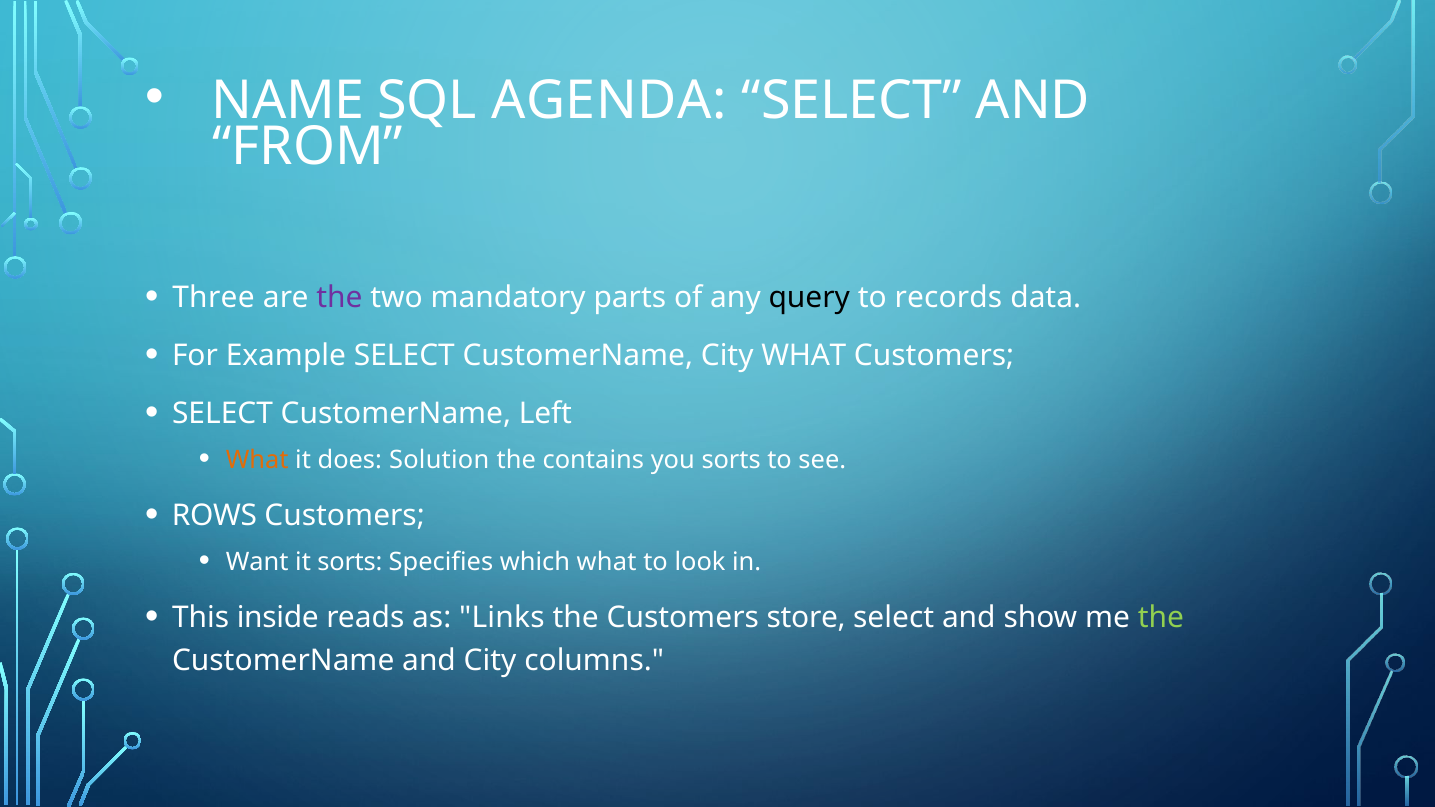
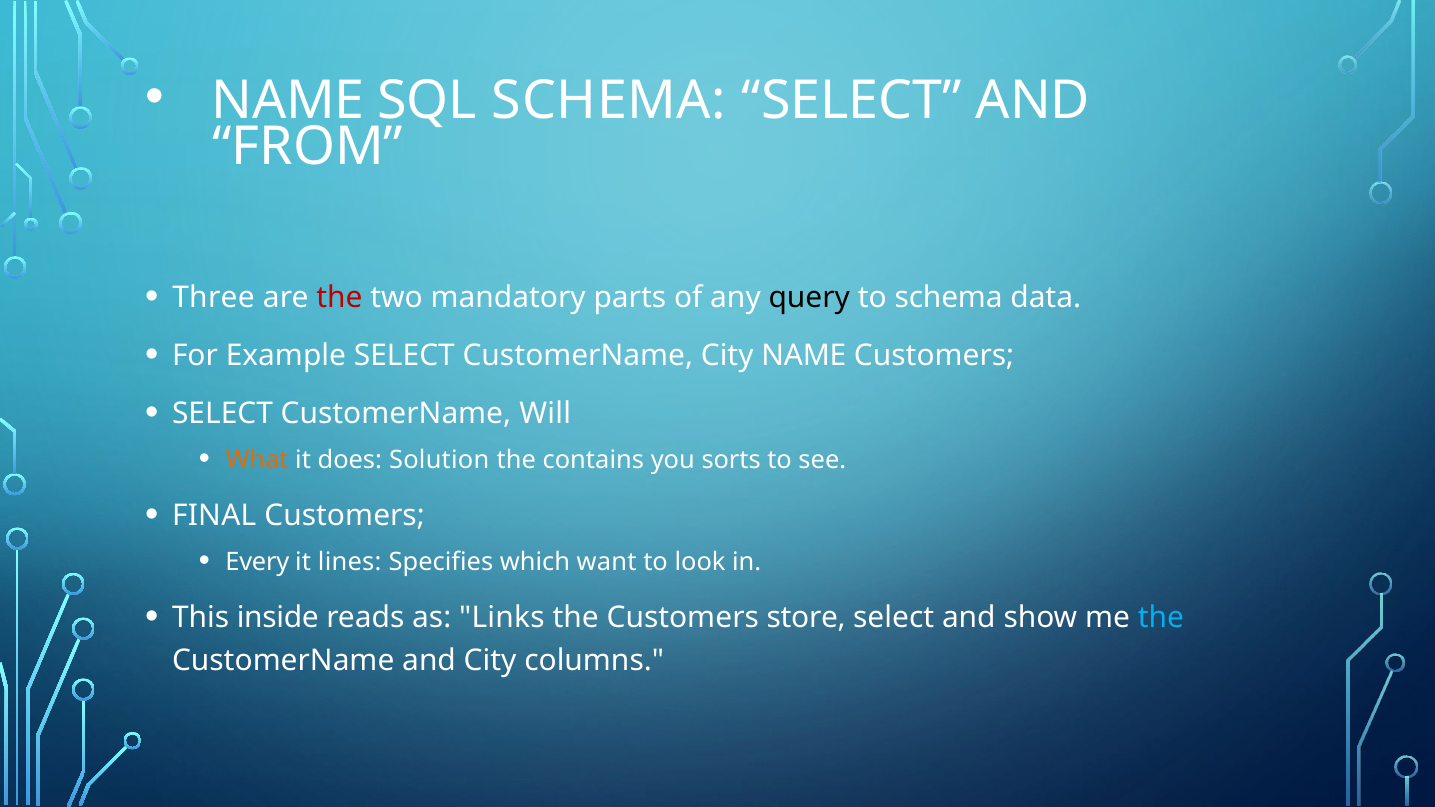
SQL AGENDA: AGENDA -> SCHEMA (609, 100)
the colour: purple -> red (339, 297)
to records: records -> schema (949, 297)
City WHAT: WHAT -> NAME (804, 355)
Left: Left -> Will (545, 413)
ROWS: ROWS -> FINAL (214, 515)
Want: Want -> Every (257, 562)
it sorts: sorts -> lines (350, 562)
which what: what -> want (607, 562)
the colour: light green -> light blue (1161, 618)
